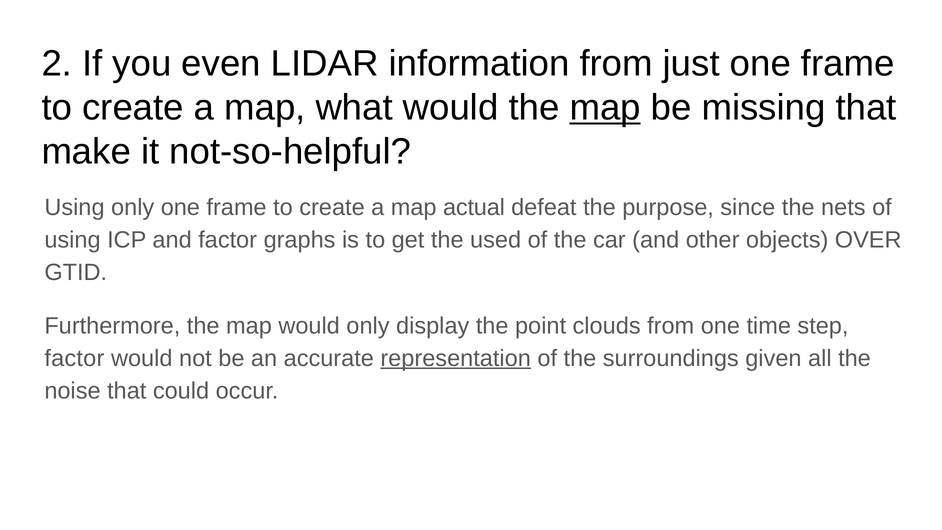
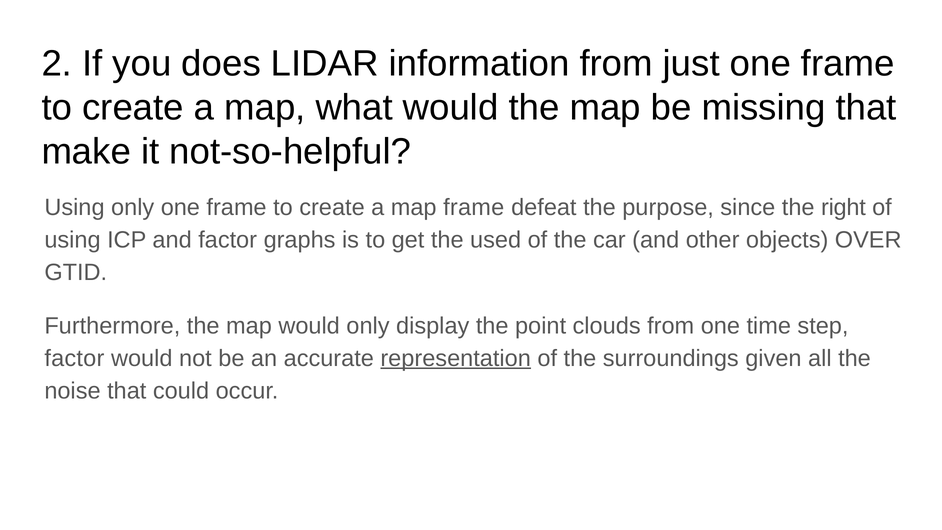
even: even -> does (221, 64)
map underline: present -> none (605, 108)
map actual: actual -> frame (474, 207)
nets: nets -> right (843, 207)
